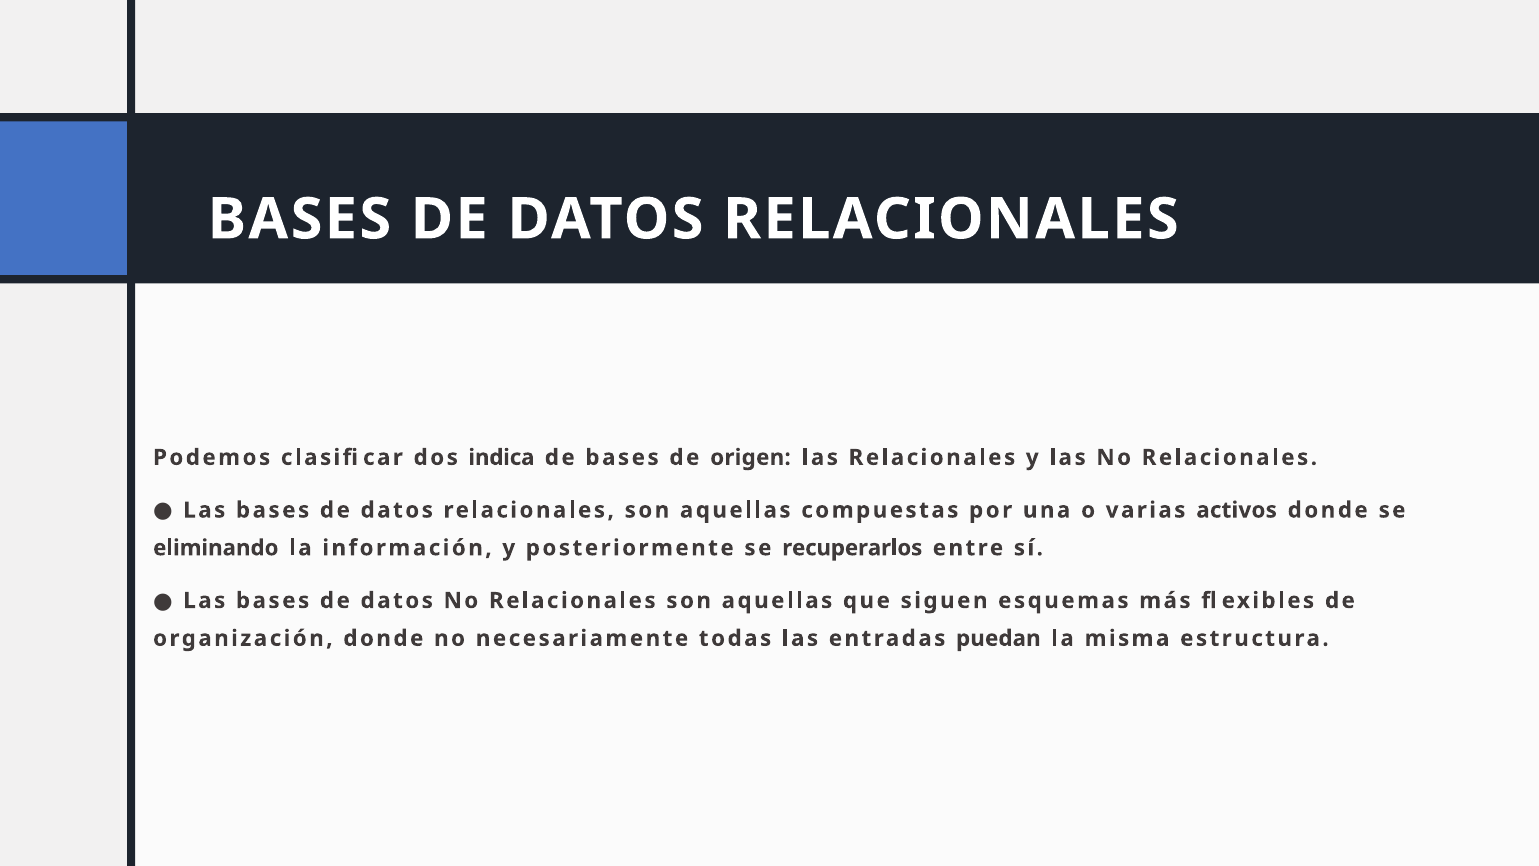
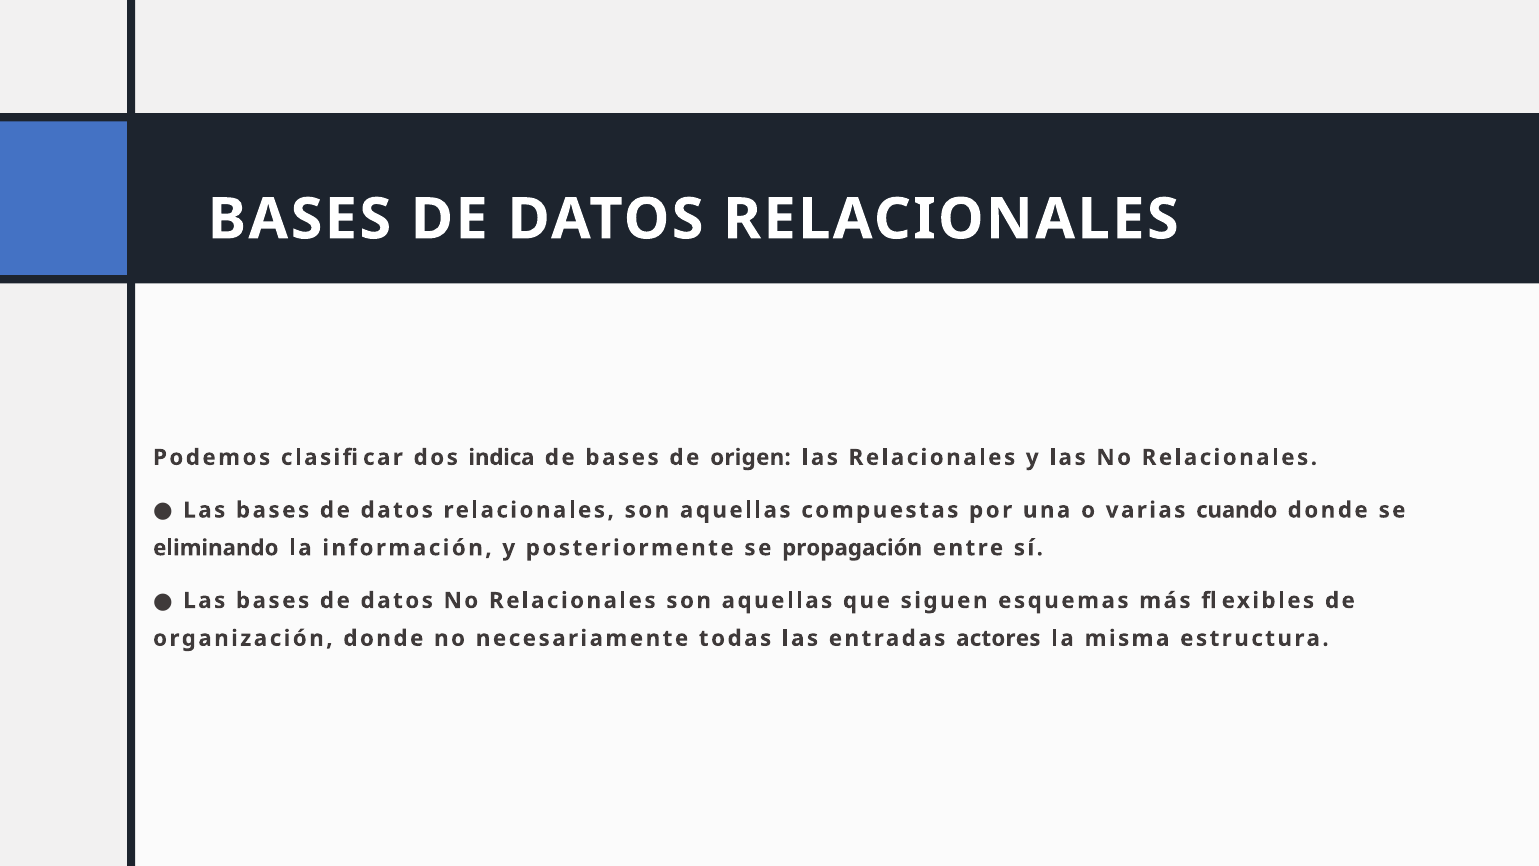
activos: activos -> cuando (1237, 510)
recuperarlos: recuperarlos -> propagación (852, 548)
puedan: puedan -> actores (998, 638)
